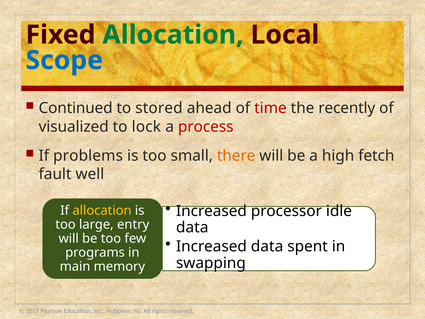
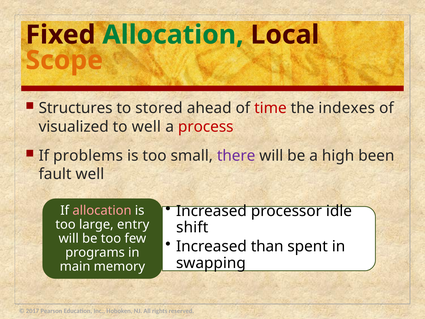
Scope colour: blue -> orange (64, 60)
Continued: Continued -> Structures (76, 108)
recently: recently -> indexes (347, 108)
to lock: lock -> well (146, 127)
there colour: orange -> purple (236, 156)
fetch: fetch -> been (376, 156)
allocation colour: yellow -> pink (102, 210)
data: data -> shift (192, 227)
data: data -> than (267, 246)
